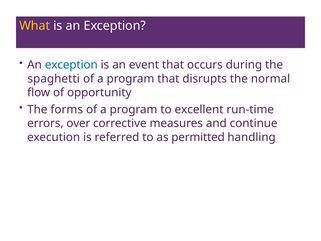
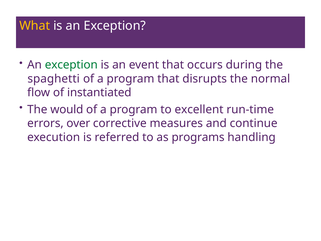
exception colour: blue -> green (71, 65)
opportunity: opportunity -> instantiated (99, 93)
forms: forms -> would (67, 109)
permitted: permitted -> programs (198, 137)
